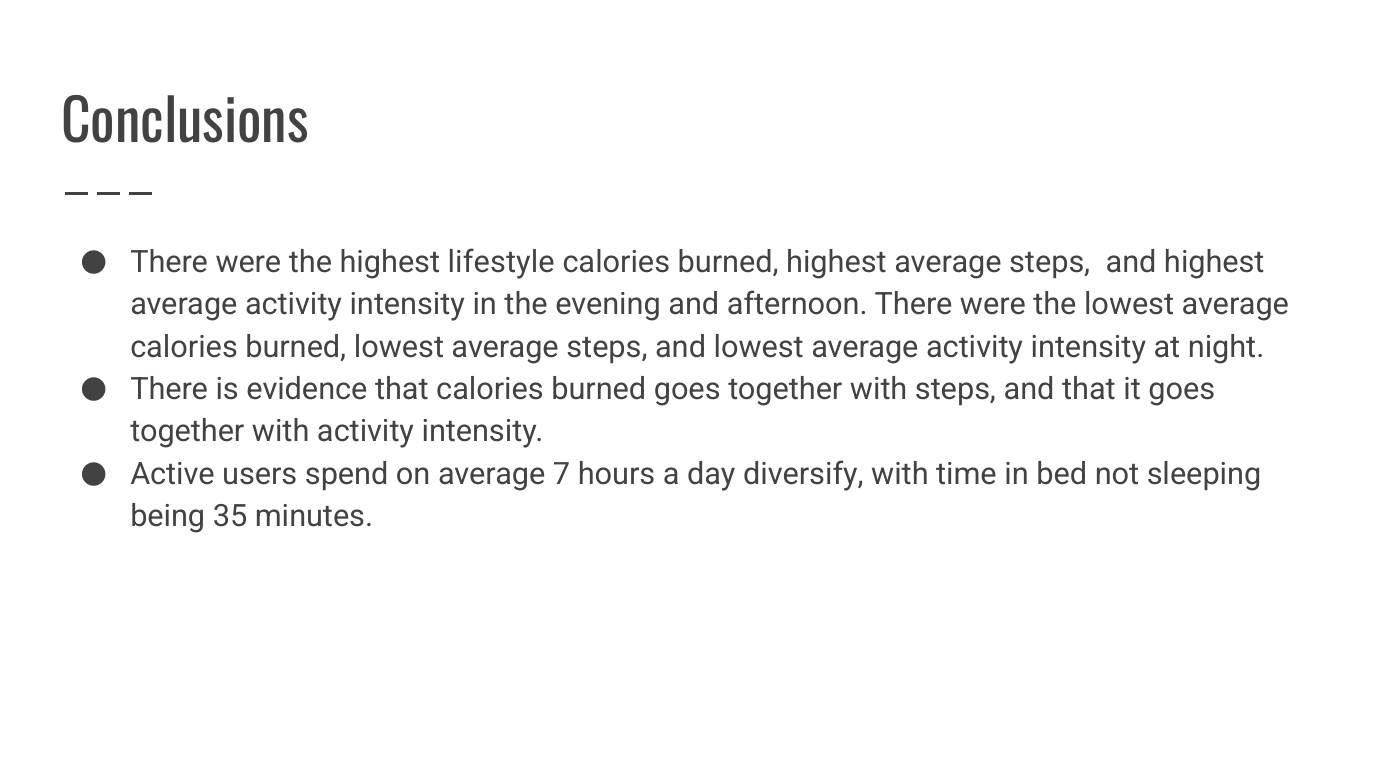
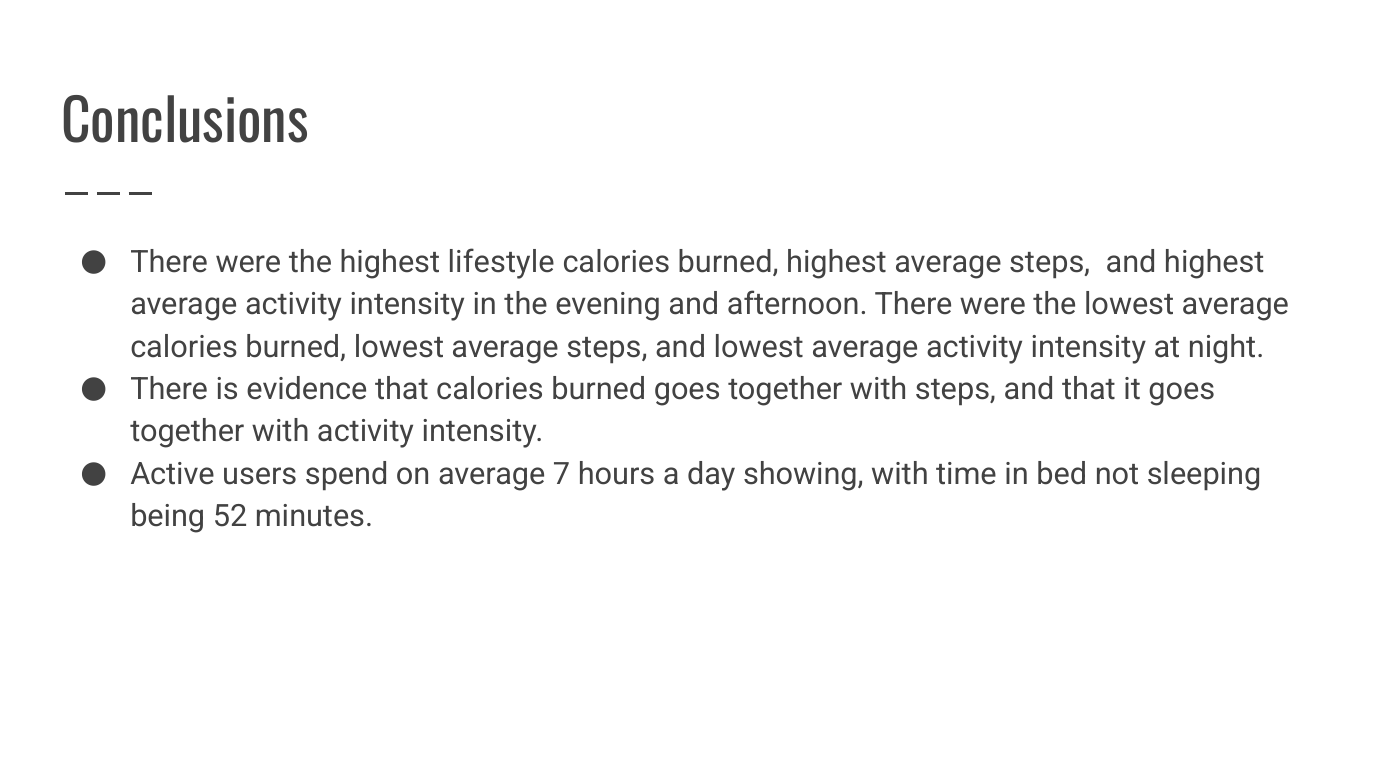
diversify: diversify -> showing (803, 474)
35: 35 -> 52 (230, 517)
